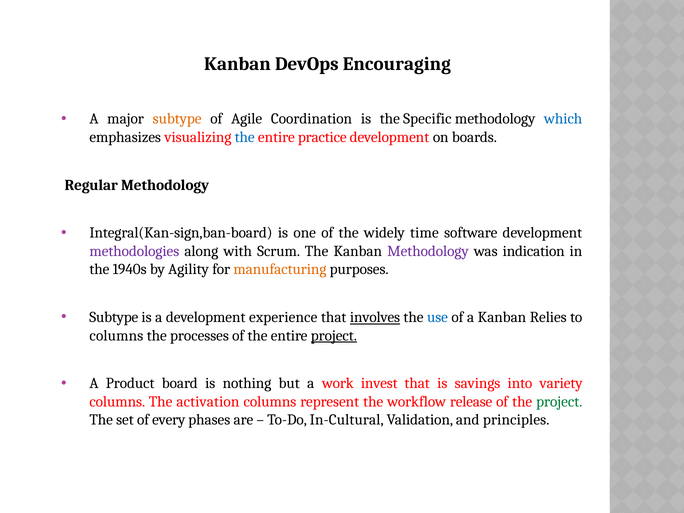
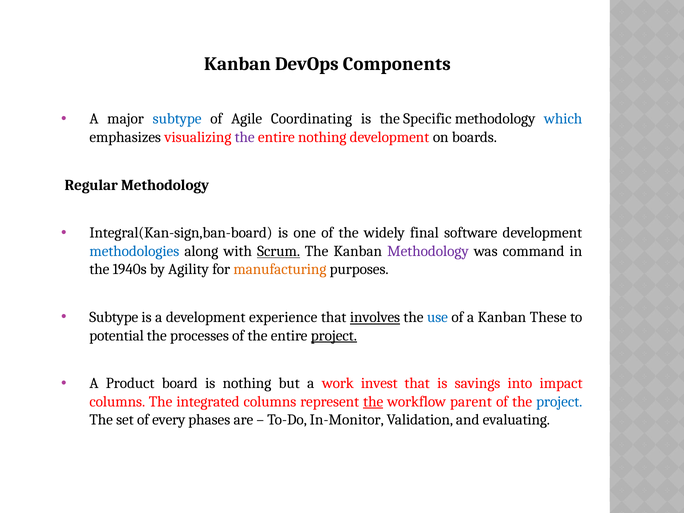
Encouraging: Encouraging -> Components (397, 64)
subtype colour: orange -> blue (177, 119)
Coordination: Coordination -> Coordinating (311, 119)
the colour: blue -> purple (245, 137)
entire practice: practice -> nothing (322, 137)
time: time -> final (424, 233)
methodologies colour: purple -> blue (134, 251)
Scrum underline: none -> present (279, 251)
indication: indication -> command (534, 251)
Relies: Relies -> These (548, 317)
columns: columns -> potential (117, 336)
variety: variety -> impact (561, 383)
activation: activation -> integrated (208, 402)
the underline: none -> present (373, 402)
release: release -> parent (471, 402)
project colour: green -> blue (559, 402)
In-Cultural: In-Cultural -> In-Monitor (347, 420)
principles: principles -> evaluating (516, 420)
